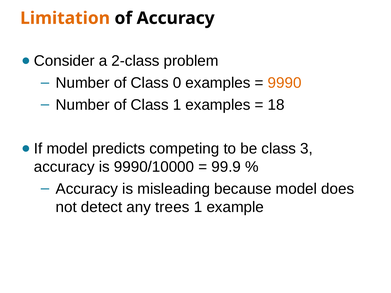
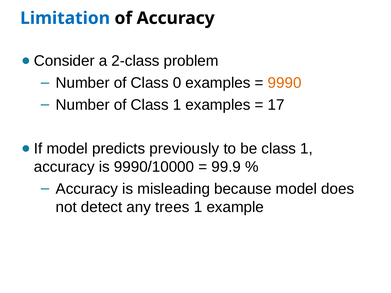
Limitation colour: orange -> blue (65, 18)
18: 18 -> 17 (276, 105)
competing: competing -> previously (184, 149)
be class 3: 3 -> 1 (307, 149)
